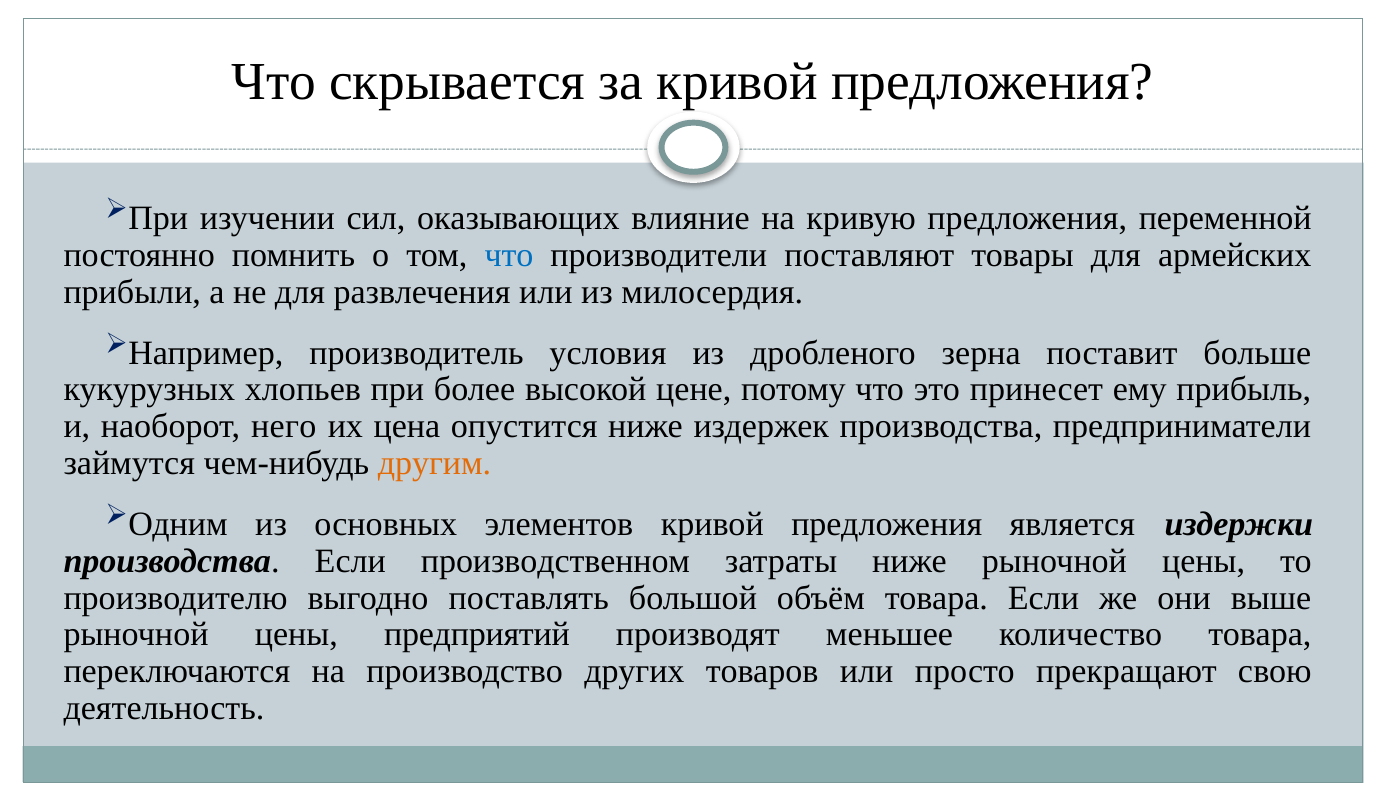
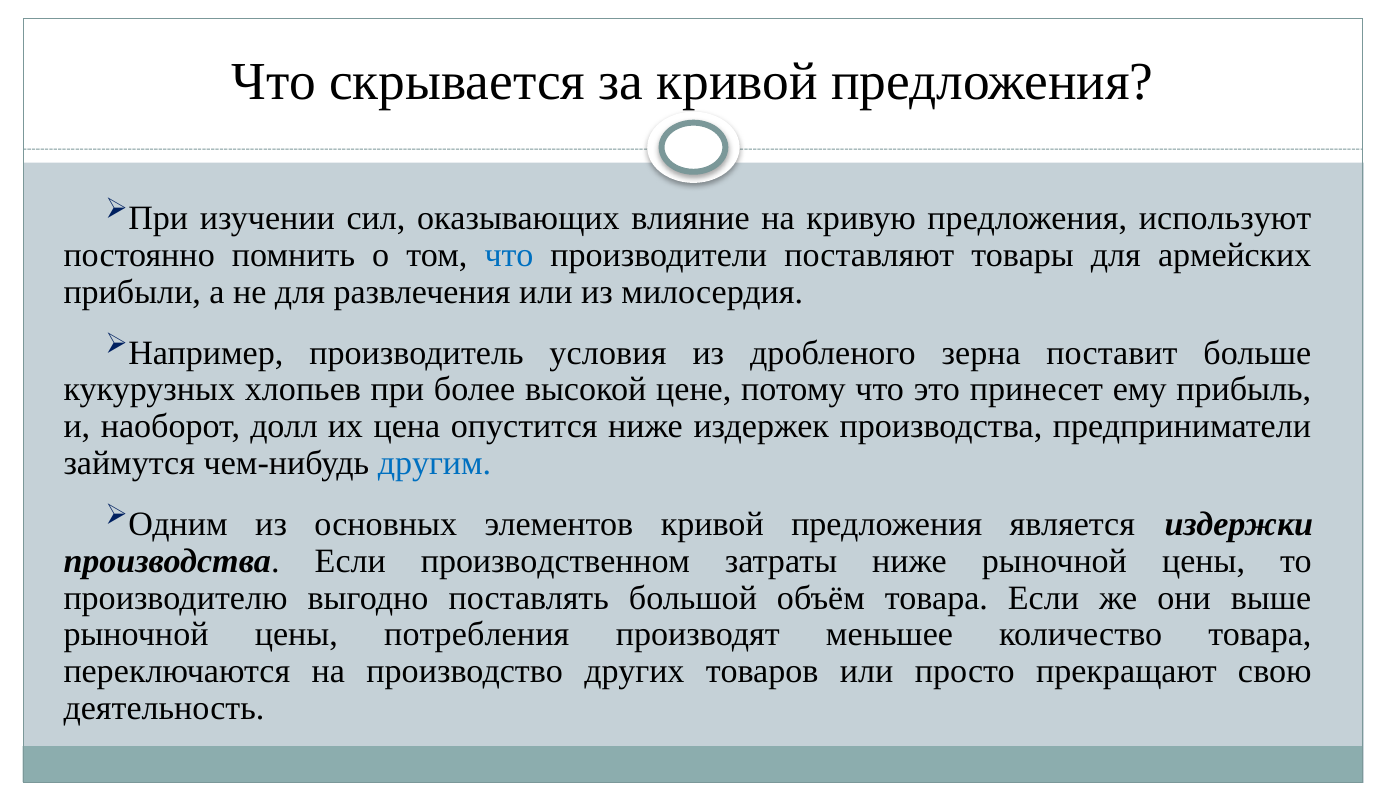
переменной: переменной -> используют (1225, 218)
него: него -> долл (284, 426)
другим colour: orange -> blue (434, 463)
предприятий: предприятий -> потребления (477, 634)
